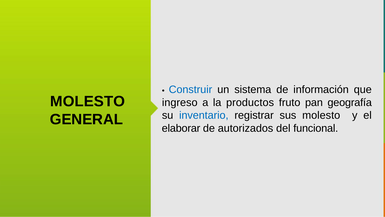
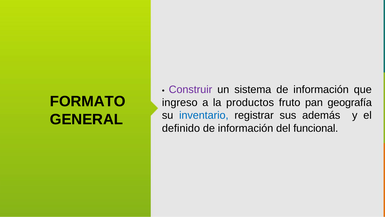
Construir colour: blue -> purple (191, 89)
MOLESTO: MOLESTO -> FORMATO (88, 101)
sus molesto: molesto -> además (321, 115)
elaborar: elaborar -> definido (181, 128)
autorizados: autorizados -> información (246, 128)
